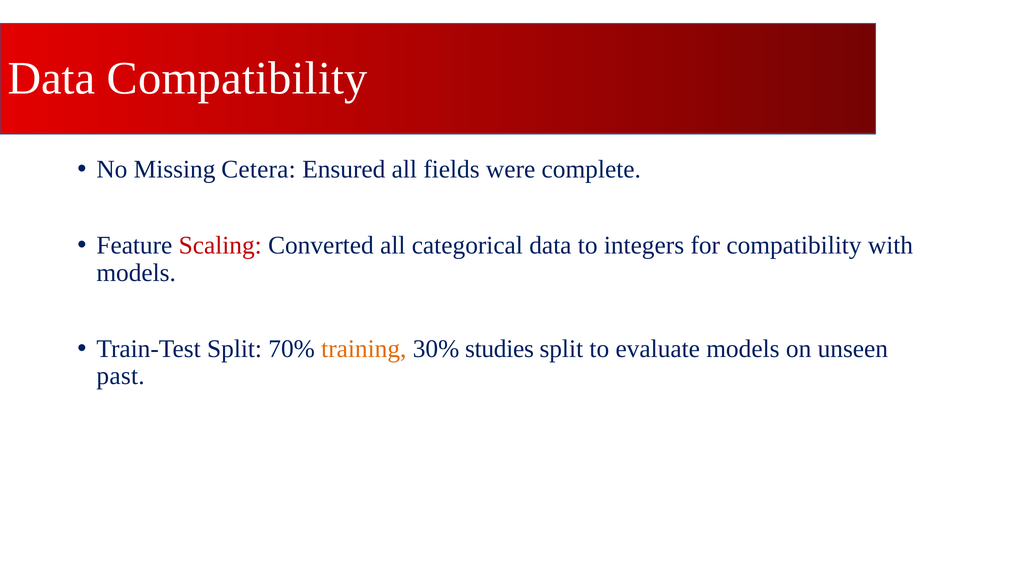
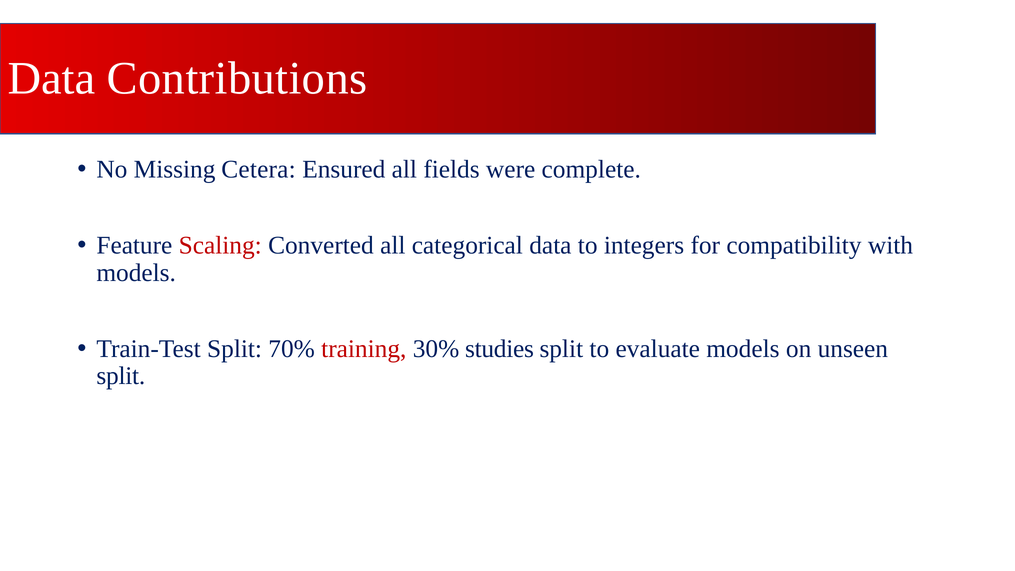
Data Compatibility: Compatibility -> Contributions (237, 78)
training colour: orange -> red (364, 349)
past: past -> split (121, 376)
